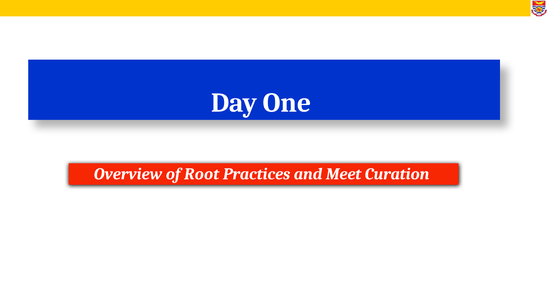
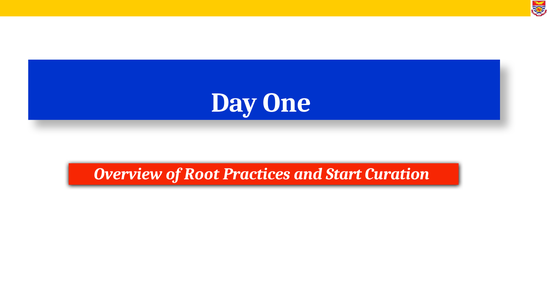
Meet: Meet -> Start (344, 174)
